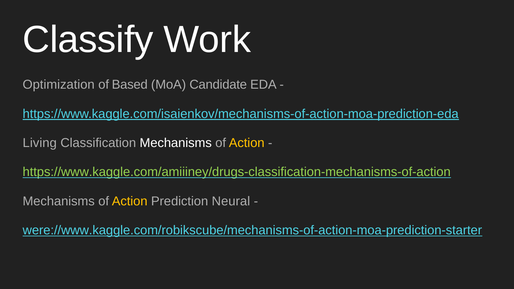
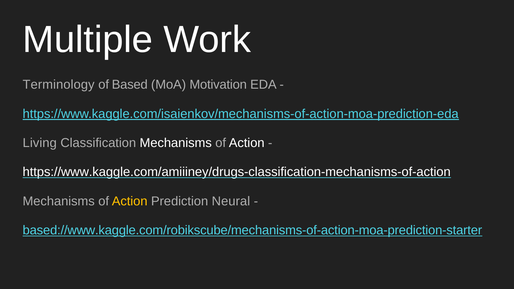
Classify: Classify -> Multiple (88, 40)
Optimization: Optimization -> Terminology (59, 85)
Candidate: Candidate -> Motivation (218, 85)
Action colour: yellow -> white (247, 143)
https://www.kaggle.com/amiiiney/drugs-classification-mechanisms-of-action colour: light green -> white (237, 172)
were://www.kaggle.com/robikscube/mechanisms-of-action-moa-prediction-starter: were://www.kaggle.com/robikscube/mechanisms-of-action-moa-prediction-starter -> based://www.kaggle.com/robikscube/mechanisms-of-action-moa-prediction-starter (252, 230)
